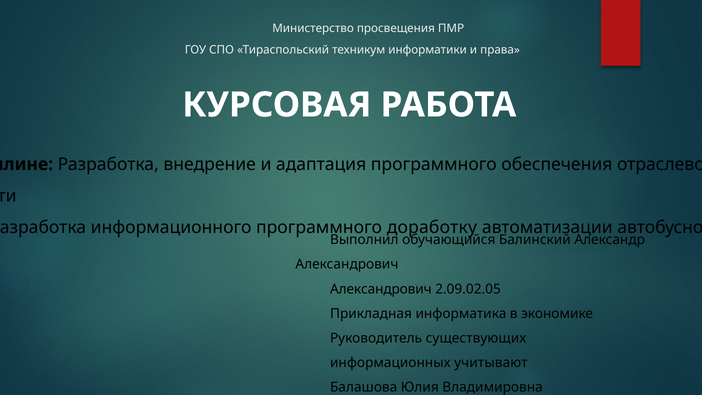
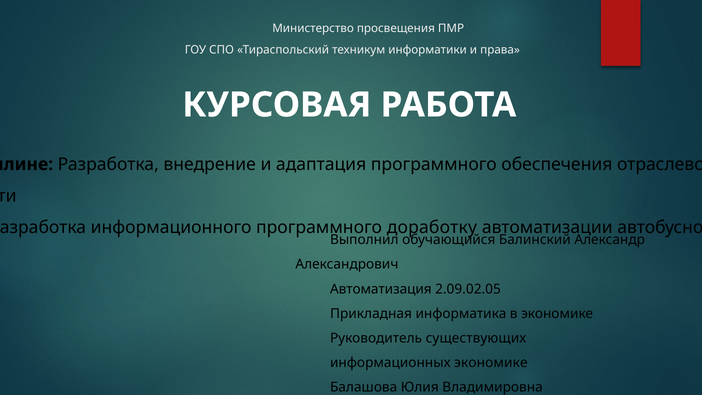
Александрович: Александрович -> Автоматизация (381, 289)
информационных учитывают: учитывают -> экономике (491, 363)
